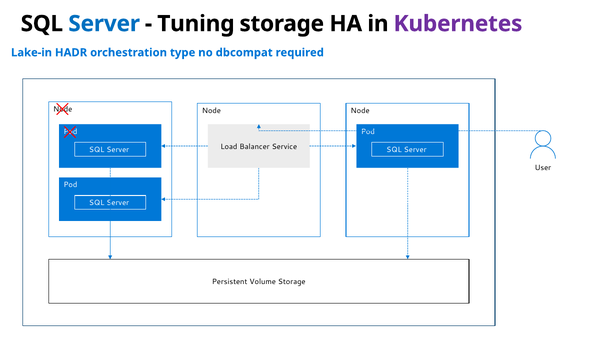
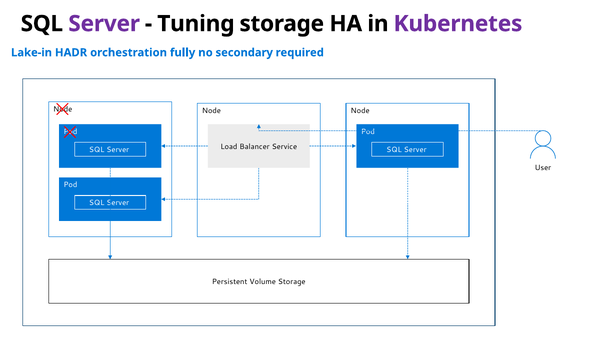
Server colour: blue -> purple (104, 24)
type: type -> fully (183, 53)
dbcompat: dbcompat -> secondary (244, 53)
